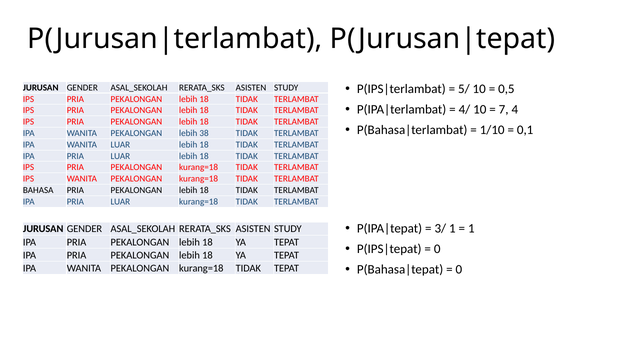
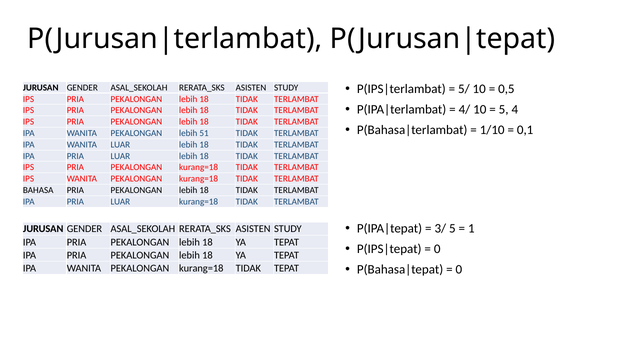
7: 7 -> 5 (504, 110)
38: 38 -> 51 (204, 133)
3/ 1: 1 -> 5 (452, 229)
